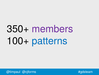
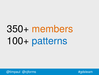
members colour: purple -> orange (52, 29)
